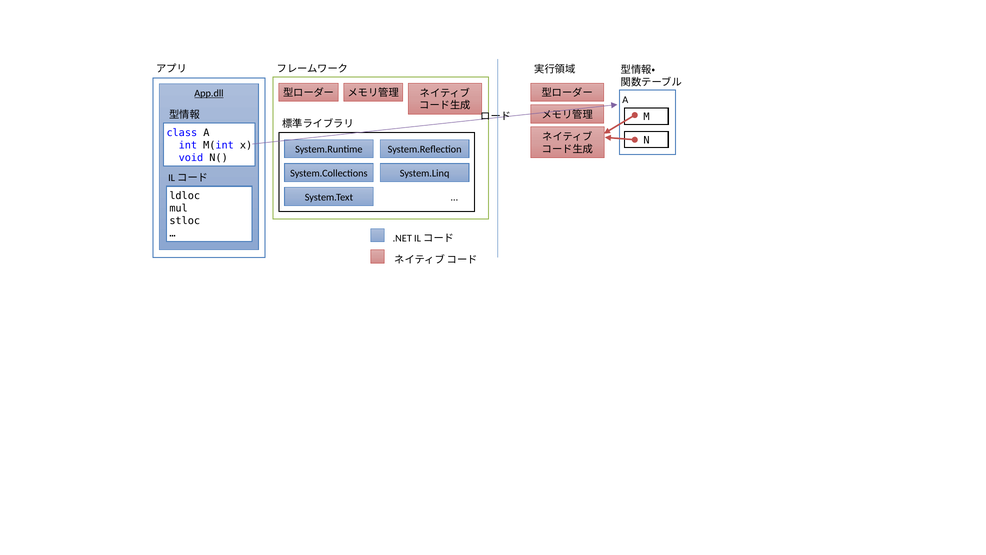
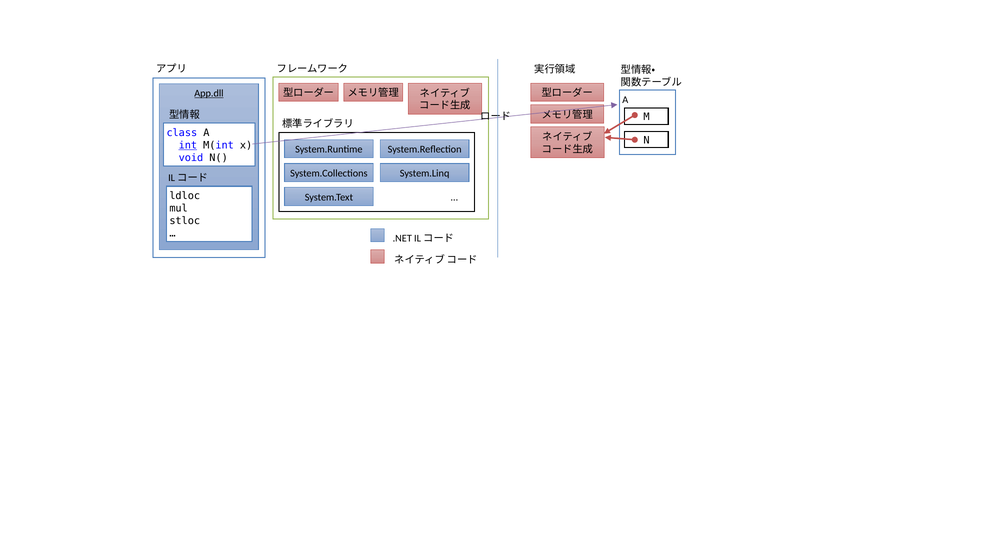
int underline: none -> present (188, 145)
